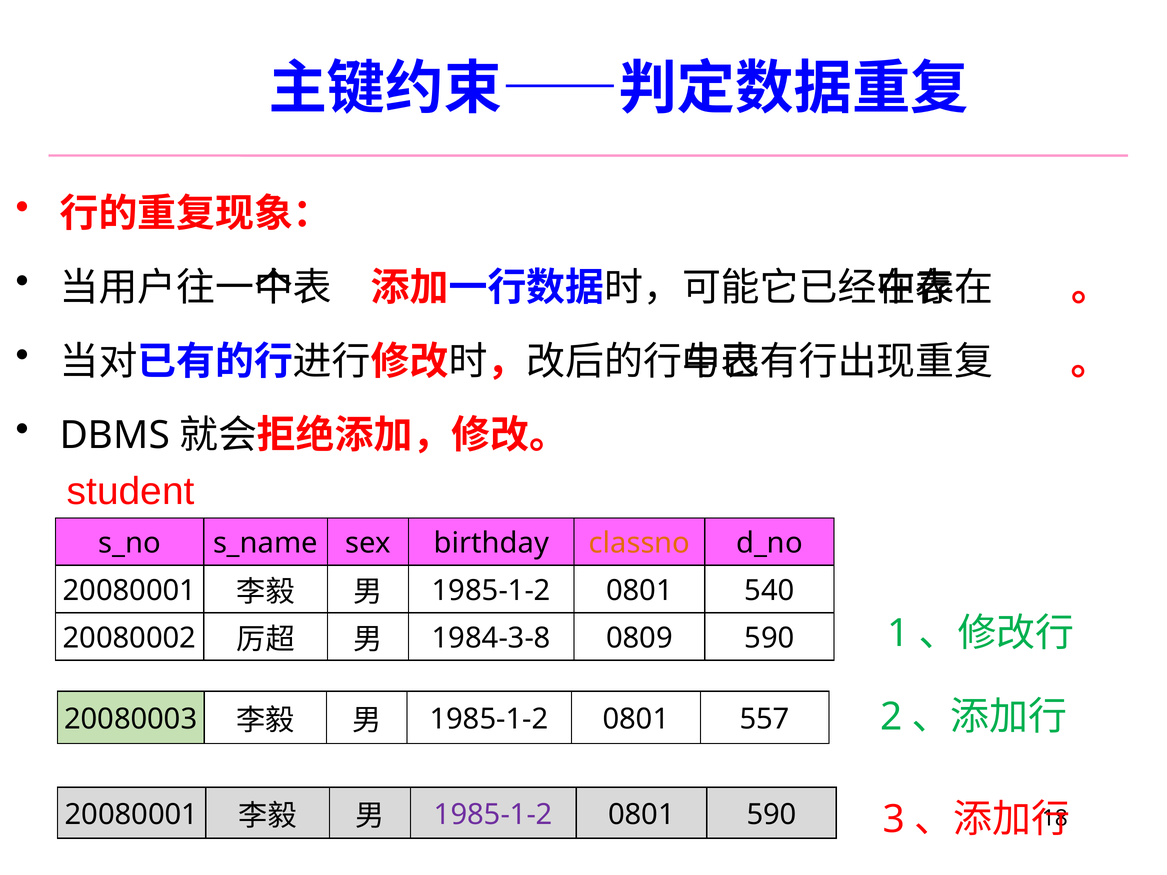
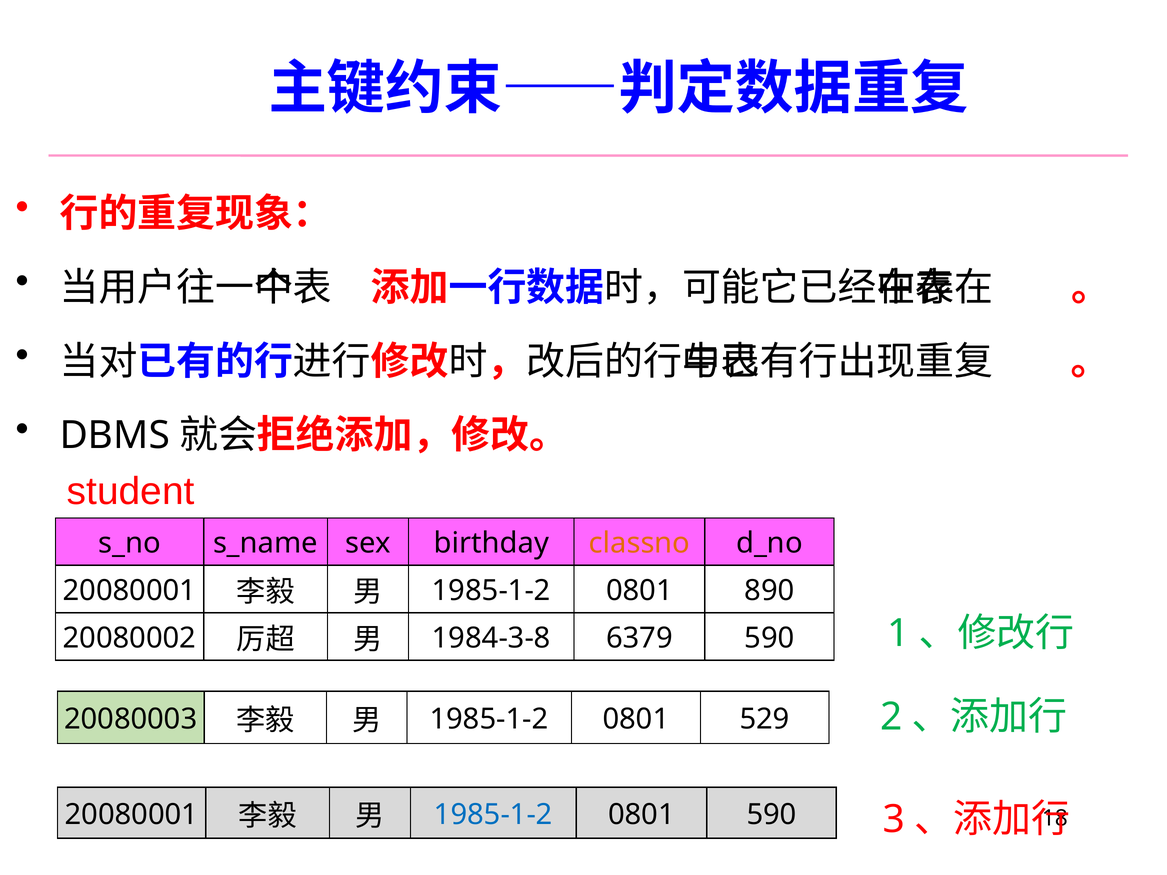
540: 540 -> 890 (769, 591)
0809: 0809 -> 6379 (639, 638)
557: 557 -> 529 (765, 719)
1985-1-2 colour: purple -> blue (493, 815)
